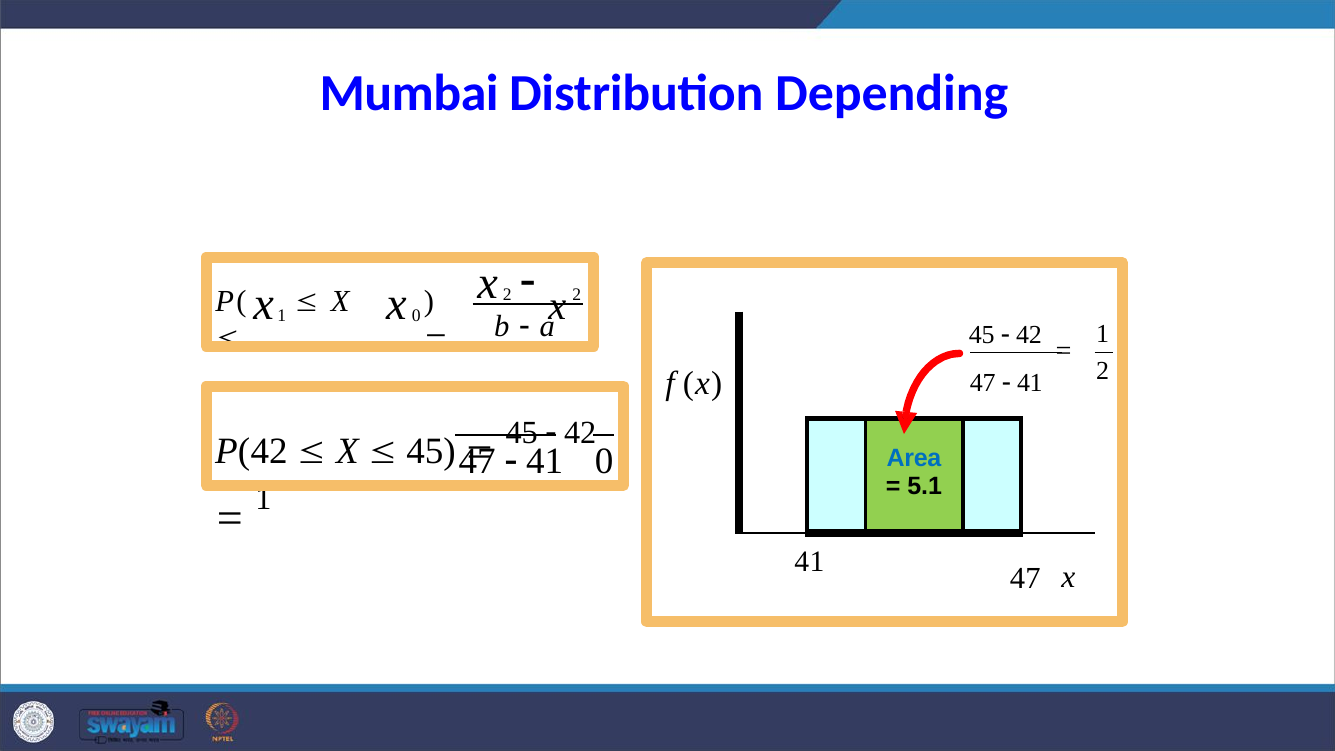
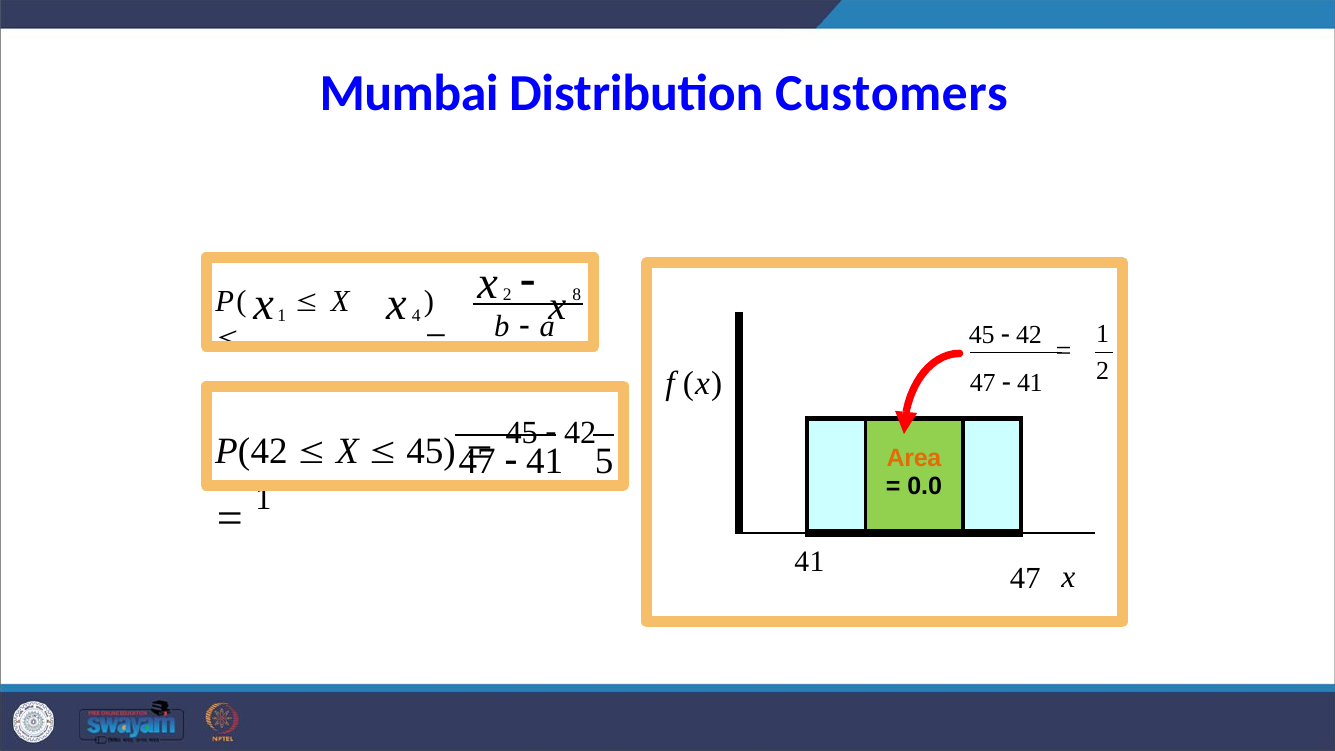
Depending: Depending -> Customers (892, 93)
2 2: 2 -> 8 (577, 294)
1 0: 0 -> 4 (416, 316)
41 0: 0 -> 5 (604, 461)
Area colour: blue -> orange (914, 458)
5.1: 5.1 -> 0.0 (925, 486)
